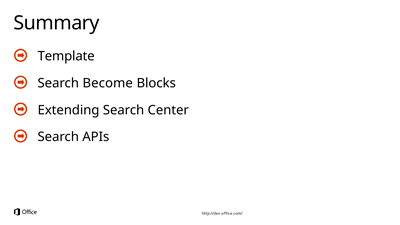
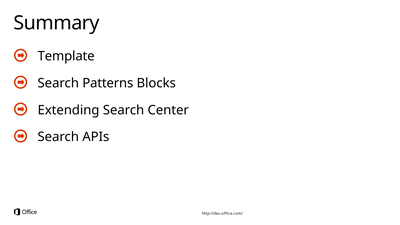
Become: Become -> Patterns (108, 83)
